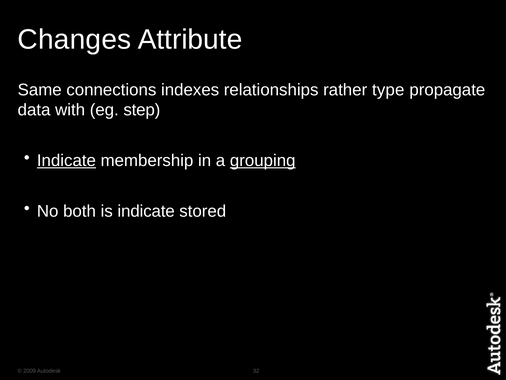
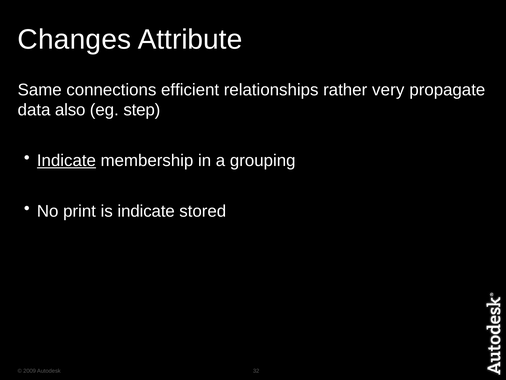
indexes: indexes -> efficient (190, 90)
type: type -> very (388, 90)
with: with -> also (70, 110)
grouping underline: present -> none (263, 160)
both: both -> print (80, 211)
